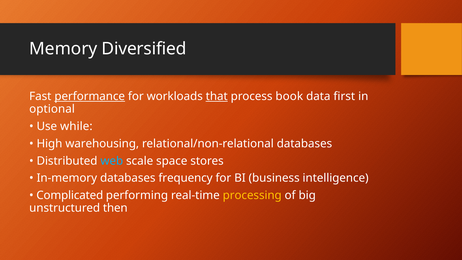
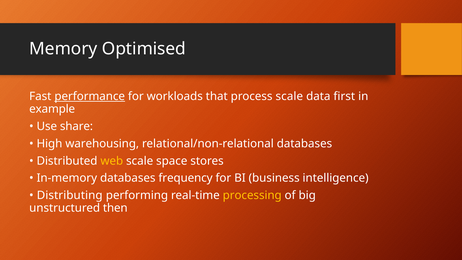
Diversified: Diversified -> Optimised (144, 49)
that underline: present -> none (217, 96)
process book: book -> scale (289, 96)
optional: optional -> example (52, 109)
while: while -> share (76, 126)
web colour: light blue -> yellow (112, 161)
Complicated: Complicated -> Distributing (70, 195)
